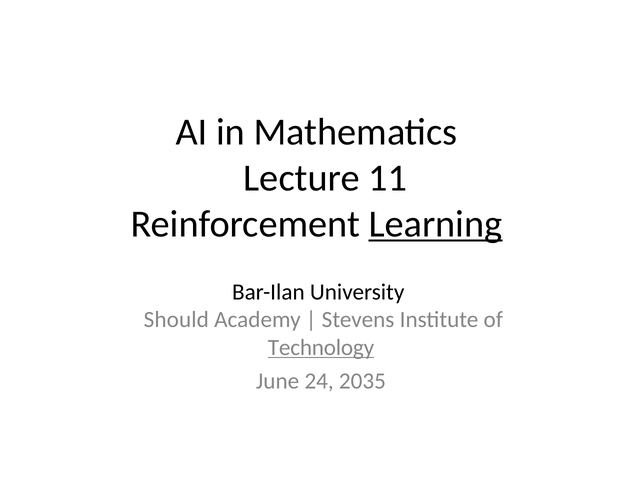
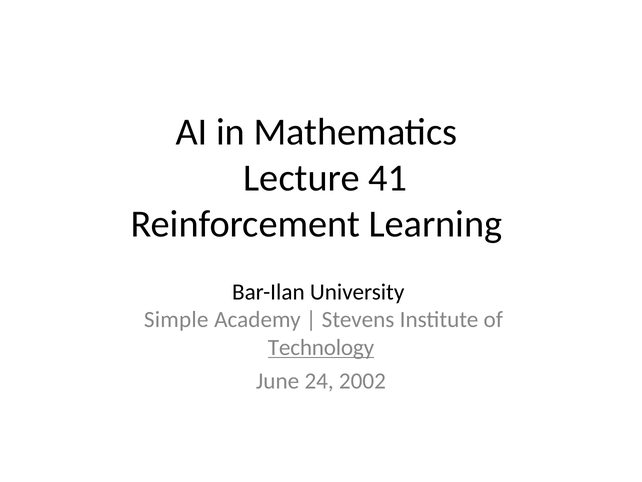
11: 11 -> 41 (388, 178)
Learning underline: present -> none (435, 224)
Should: Should -> Simple (176, 319)
2035: 2035 -> 2002 (362, 381)
